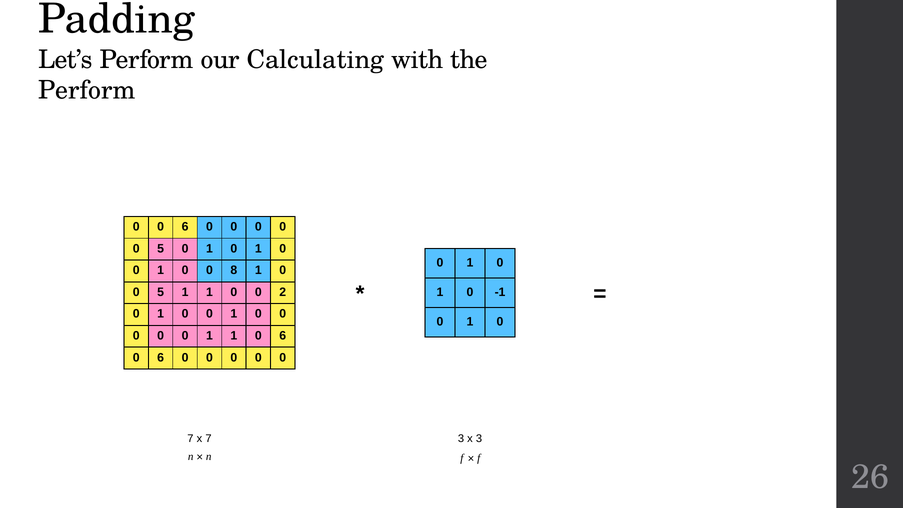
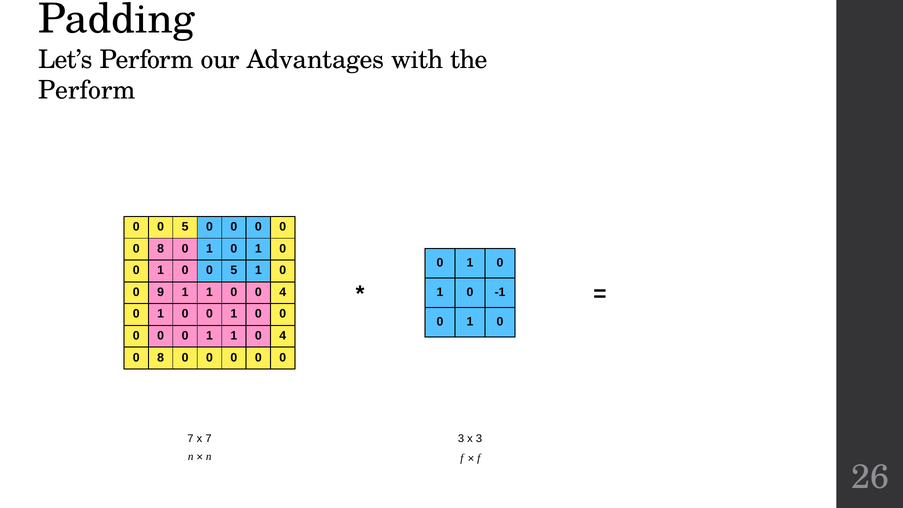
Calculating: Calculating -> Advantages (315, 60)
6: 6 -> 5 (185, 227)
5: 5 -> 8 (161, 249)
1 0 0 8: 8 -> 5 (234, 270)
5: 5 -> 9 (161, 292)
0 0 2: 2 -> 4 (283, 292)
1 0 6: 6 -> 4 (283, 336)
6: 6 -> 8 (161, 357)
